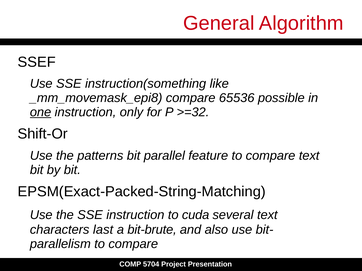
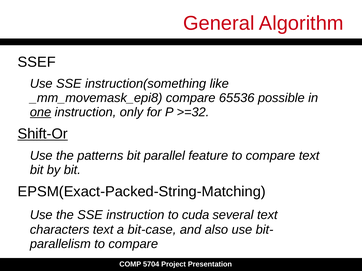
Shift-Or underline: none -> present (43, 134)
characters last: last -> text (103, 230)
bit-brute: bit-brute -> bit-case (152, 230)
